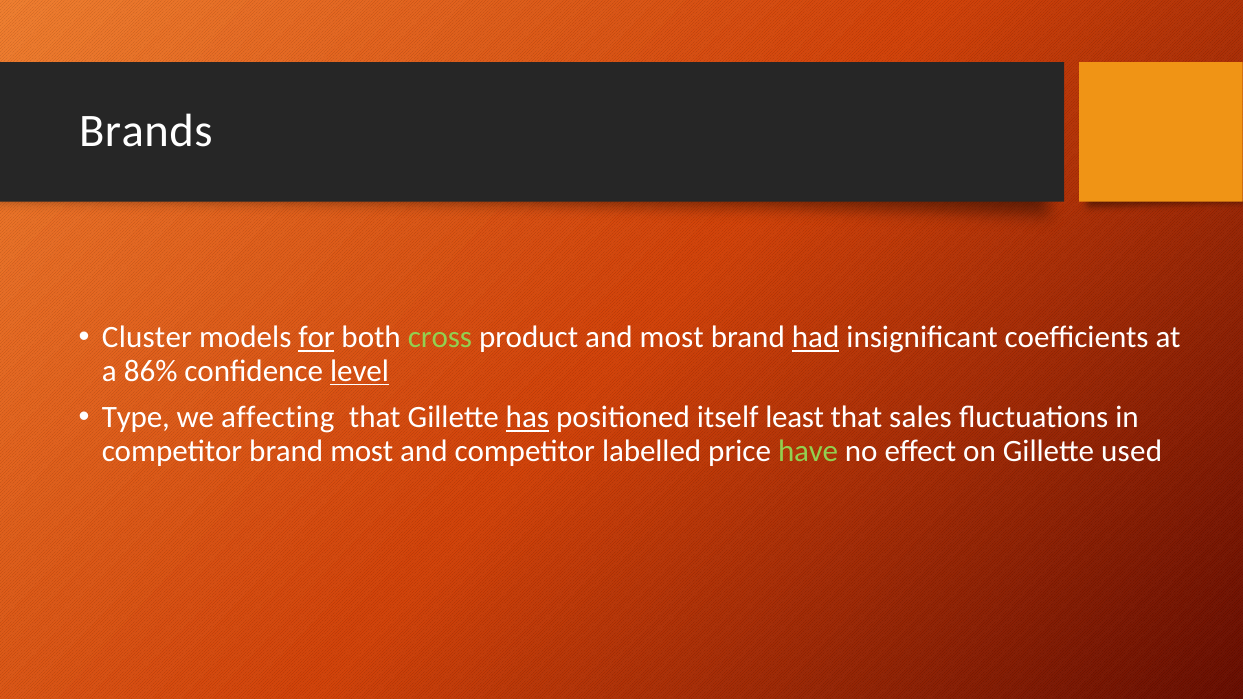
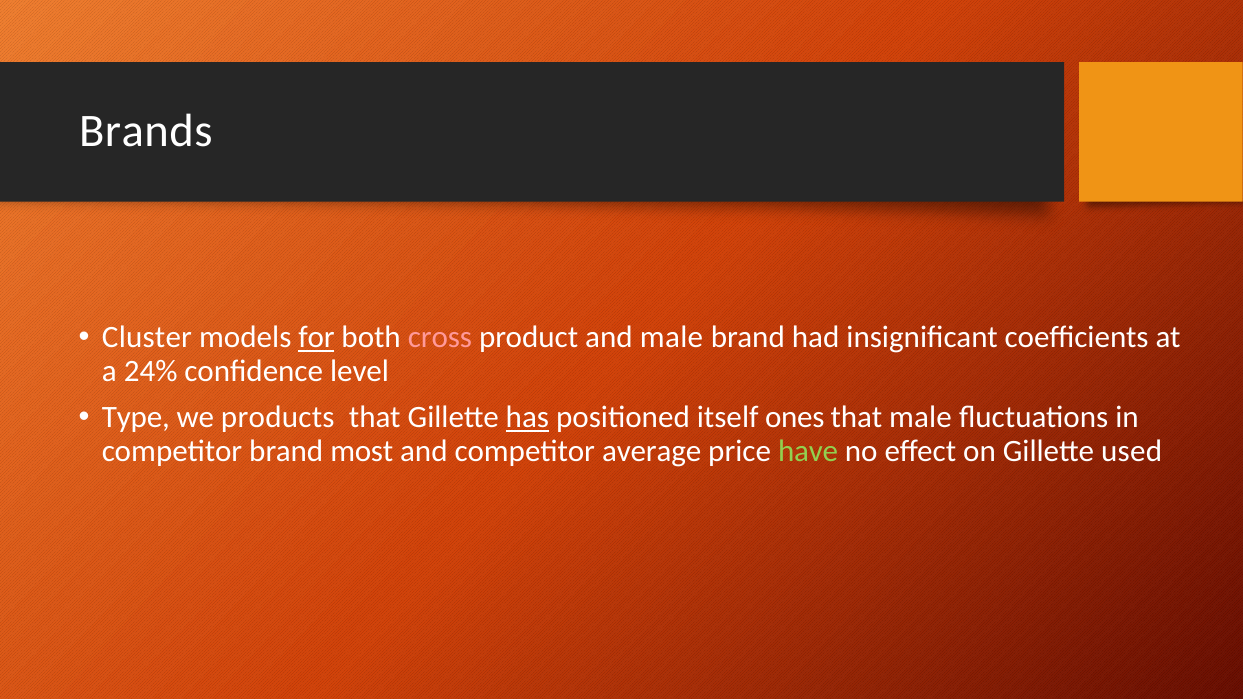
cross colour: light green -> pink (440, 338)
and most: most -> male (672, 338)
had underline: present -> none (816, 338)
86%: 86% -> 24% (151, 371)
level underline: present -> none (360, 371)
affecting: affecting -> products (278, 418)
least: least -> ones (795, 418)
that sales: sales -> male (921, 418)
labelled: labelled -> average (652, 451)
